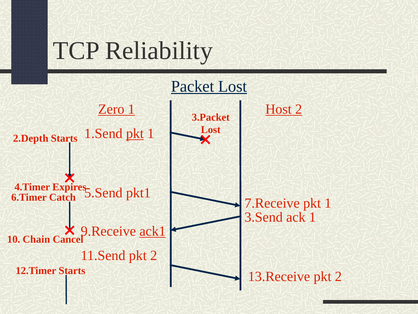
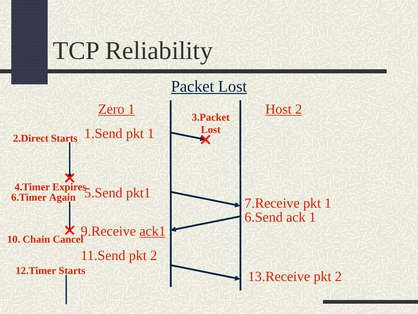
pkt underline: present -> none (135, 133)
2.Depth: 2.Depth -> 2.Direct (31, 138)
Catch: Catch -> Again (62, 197)
3.Send: 3.Send -> 6.Send (264, 217)
